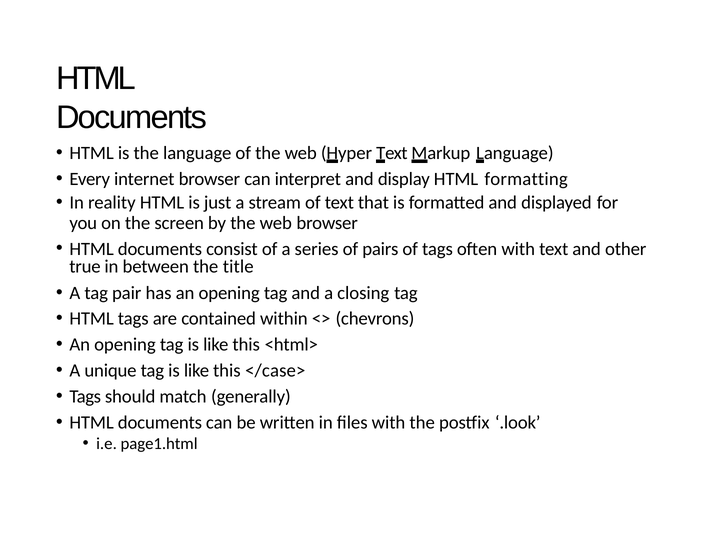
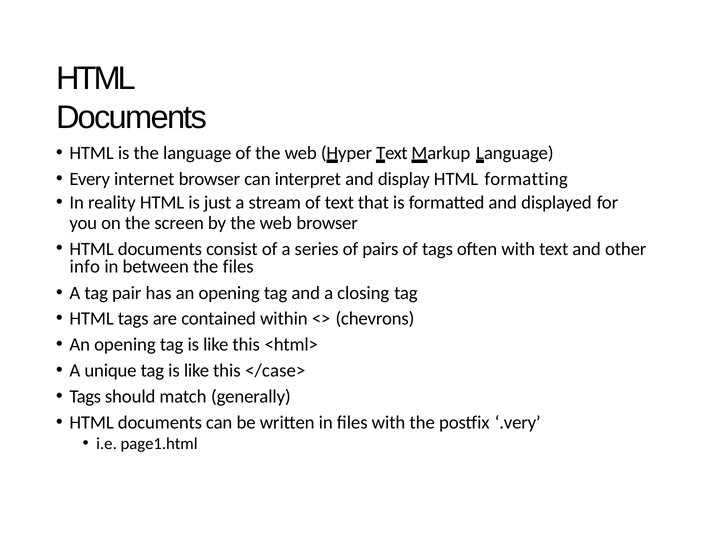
true: true -> info (85, 267)
the title: title -> files (238, 267)
.look: .look -> .very (518, 423)
